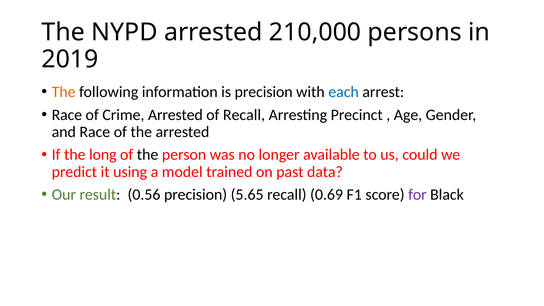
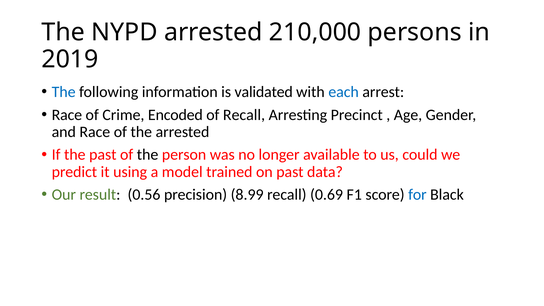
The colour: orange -> blue (64, 92)
is precision: precision -> validated (264, 92)
Crime Arrested: Arrested -> Encoded (175, 115)
the long: long -> past (103, 155)
5.65: 5.65 -> 8.99 (247, 195)
for colour: purple -> blue (417, 195)
